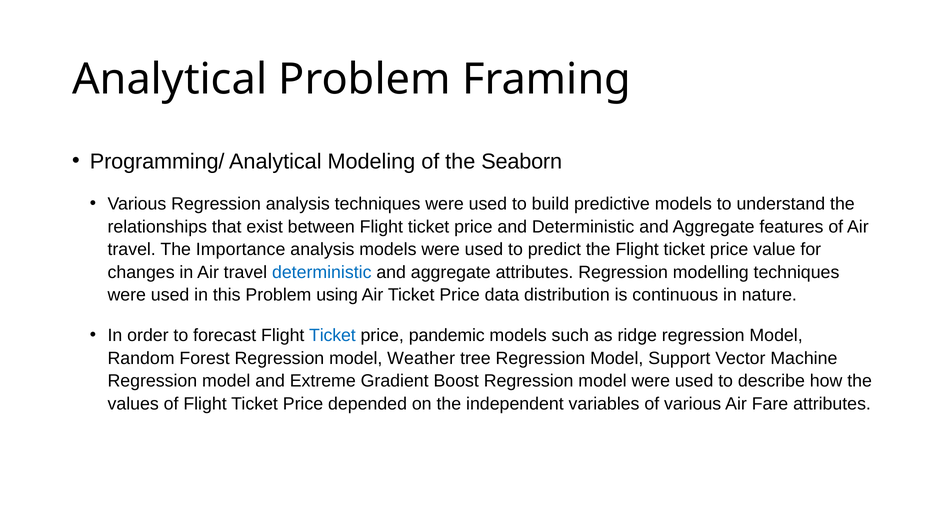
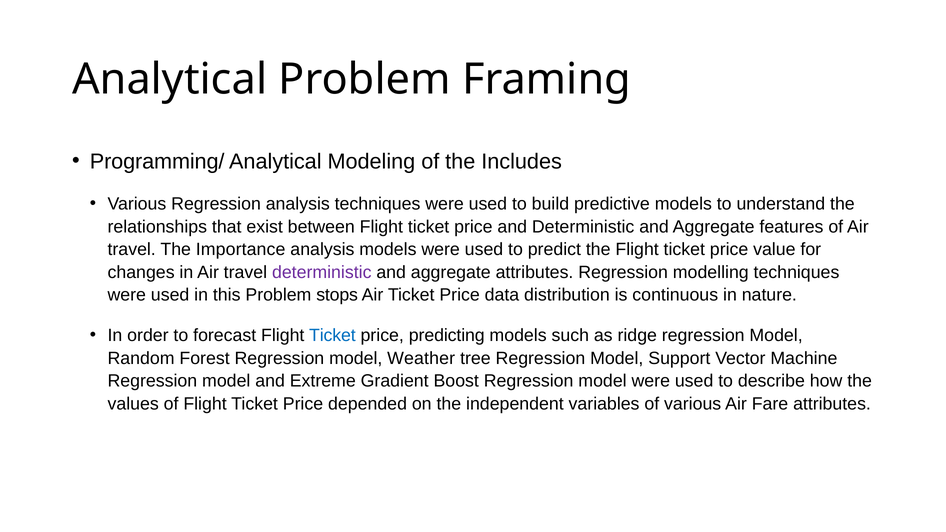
Seaborn: Seaborn -> Includes (522, 162)
deterministic colour: blue -> purple (322, 272)
using: using -> stops (337, 295)
pandemic: pandemic -> predicting (447, 336)
